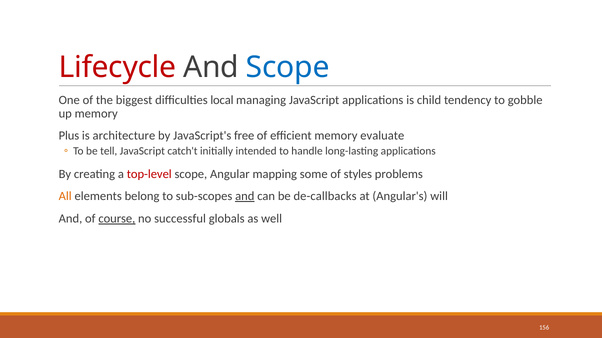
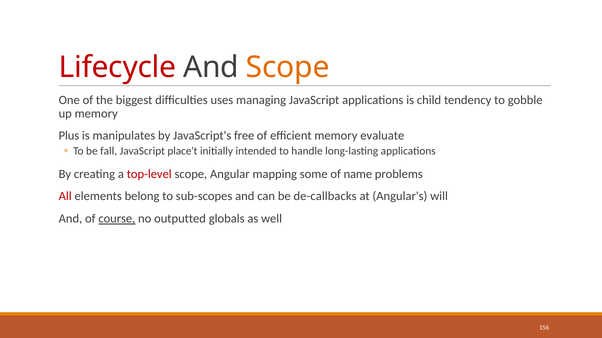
Scope colour: blue -> orange (288, 67)
local: local -> uses (222, 100)
architecture: architecture -> manipulates (124, 136)
tell: tell -> fall (109, 151)
catch't: catch't -> place't (182, 151)
styles: styles -> name (358, 174)
All colour: orange -> red (65, 197)
and underline: present -> none (245, 197)
successful: successful -> outputted (180, 219)
